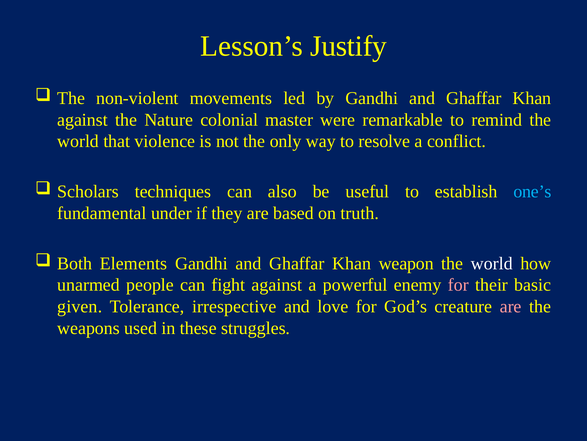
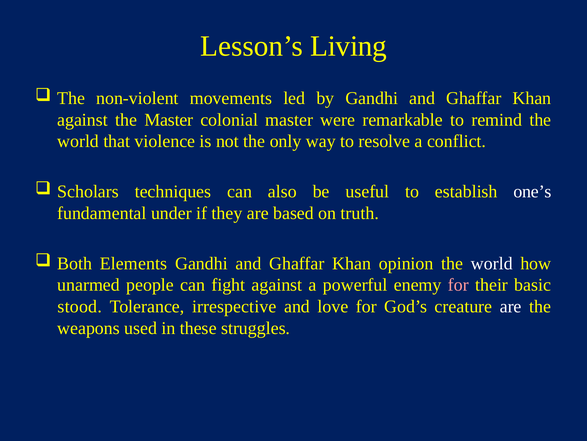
Justify: Justify -> Living (349, 46)
the Nature: Nature -> Master (169, 120)
one’s colour: light blue -> white (532, 191)
weapon: weapon -> opinion (406, 263)
given: given -> stood (80, 306)
are colour: pink -> white (511, 306)
